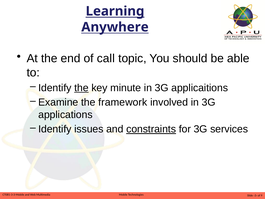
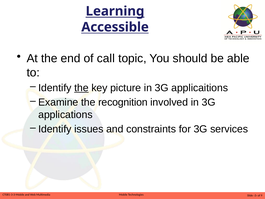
Anywhere: Anywhere -> Accessible (115, 27)
minute: minute -> picture (126, 88)
framework: framework -> recognition (123, 102)
constraints underline: present -> none (151, 129)
